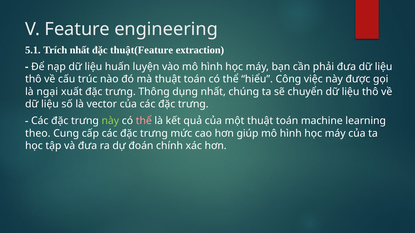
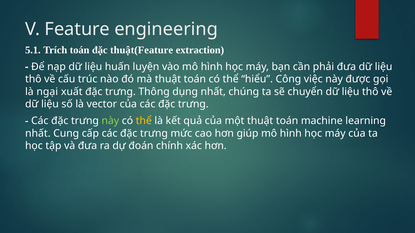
Trích nhất: nhất -> toán (80, 50)
thể colour: pink -> yellow (144, 121)
theo: theo -> nhất (38, 134)
